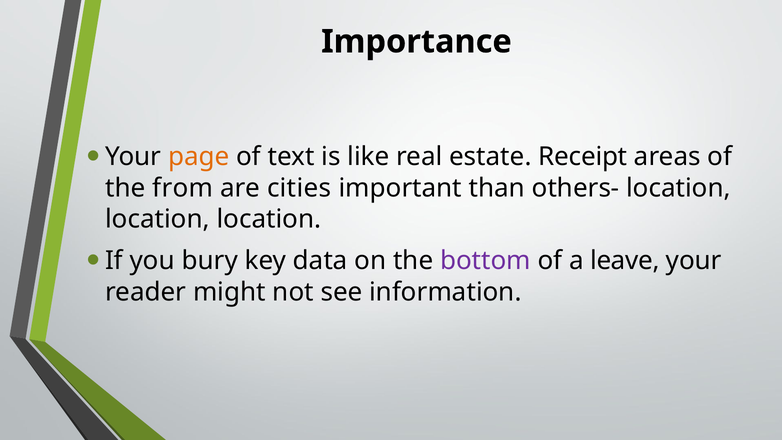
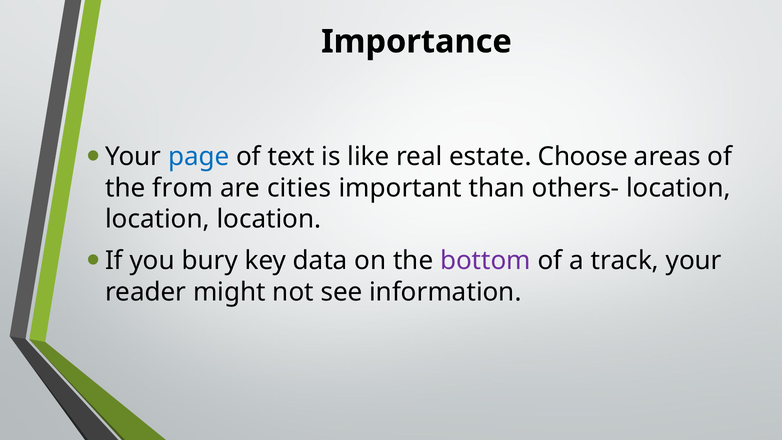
page colour: orange -> blue (199, 157)
Receipt: Receipt -> Choose (583, 157)
leave: leave -> track (625, 261)
